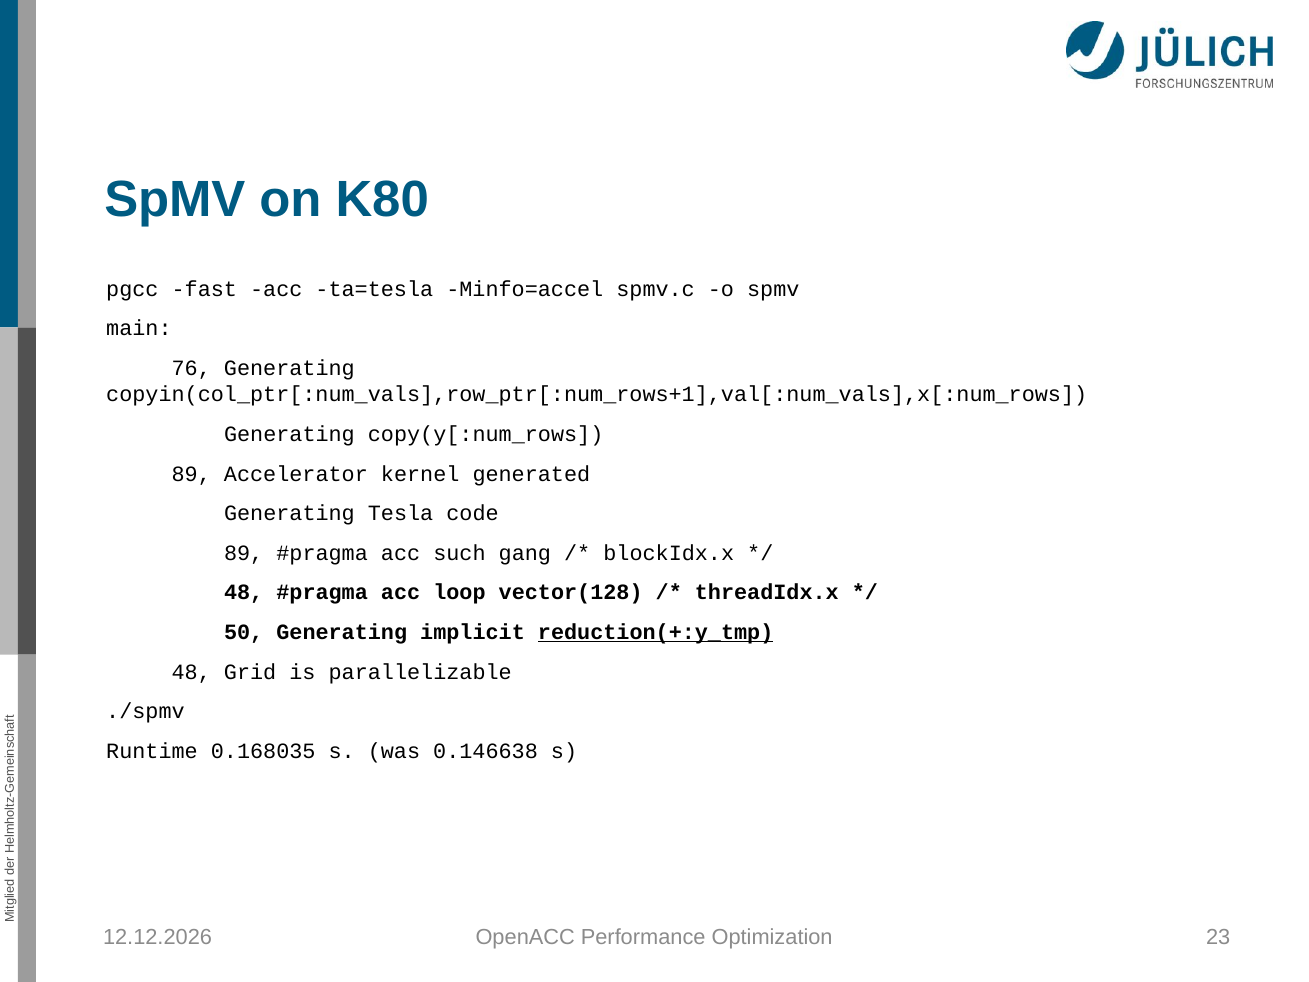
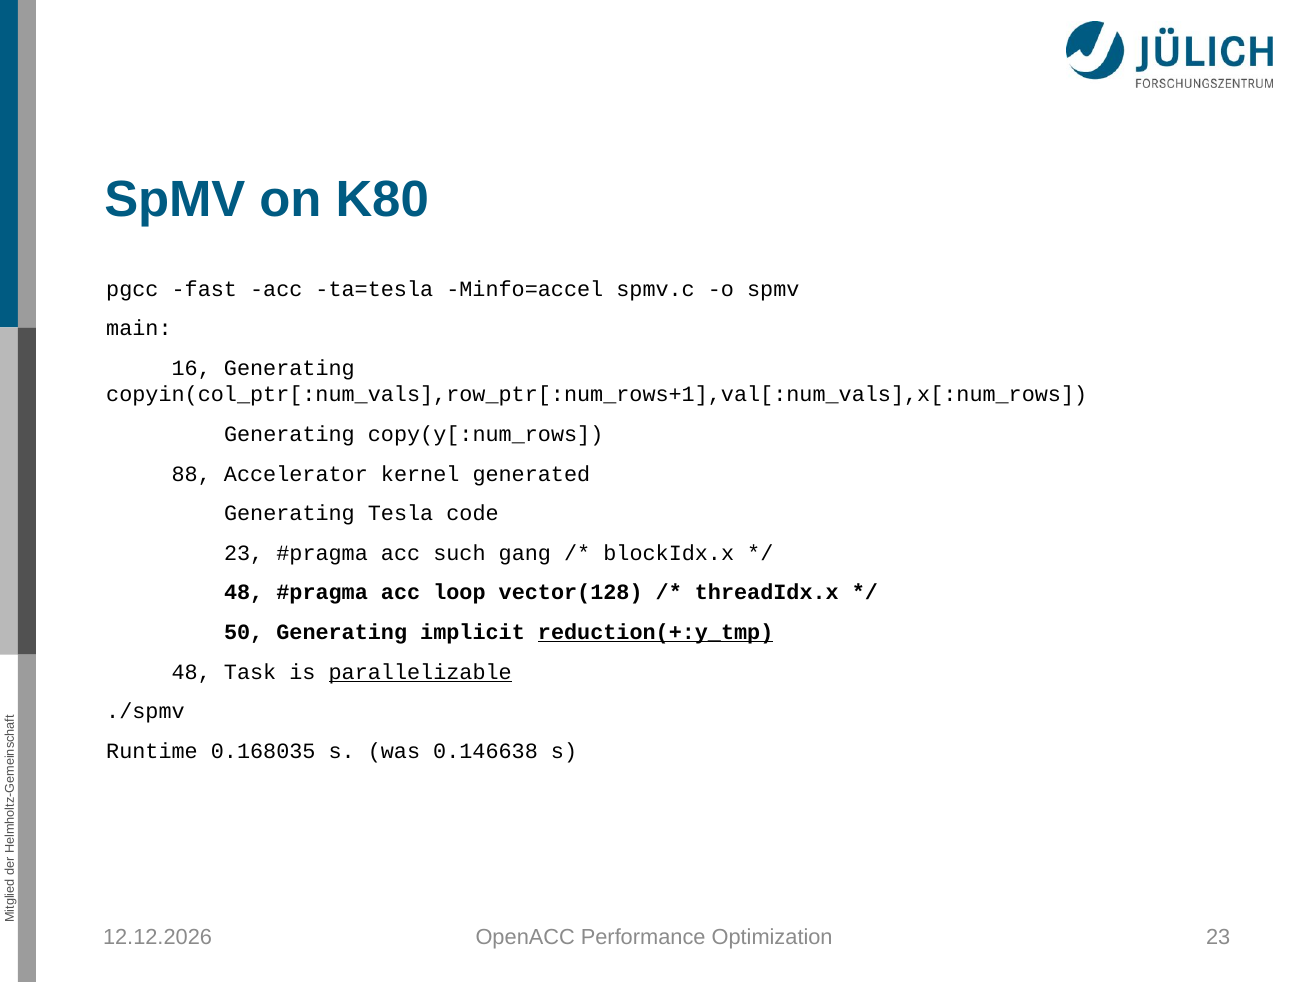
76: 76 -> 16 (191, 368)
89: 89 -> 88 (191, 474)
89: 89 -> 23 (244, 553)
Grid: Grid -> Task (250, 672)
parallelizable underline: none -> present (420, 672)
